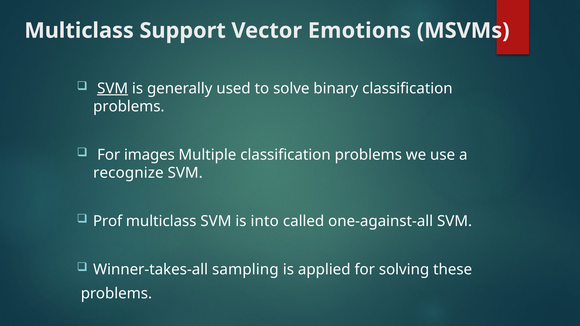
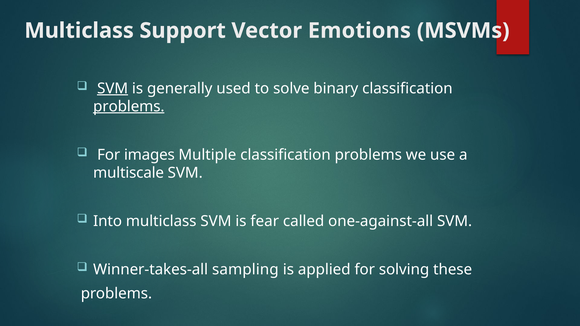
problems underline: none -> present (129, 107)
recognize: recognize -> multiscale (129, 173)
Prof: Prof -> Into (108, 221)
into: into -> fear (265, 221)
